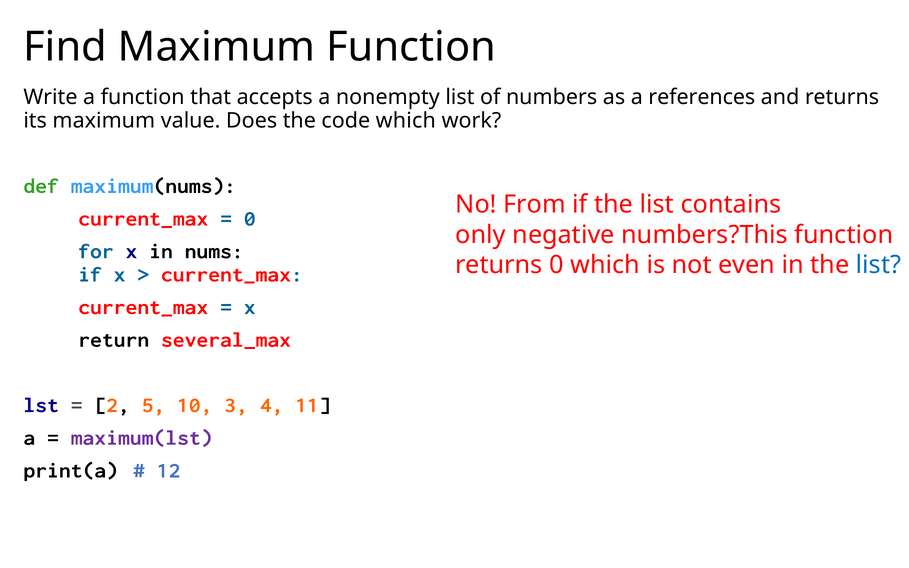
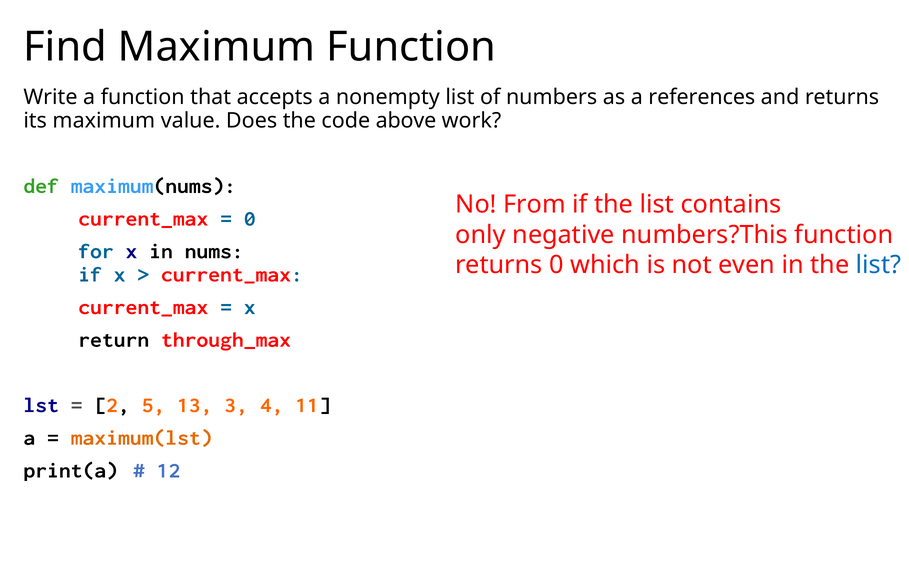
code which: which -> above (406, 120)
several_max: several_max -> through_max (226, 340)
10: 10 -> 13 (195, 405)
maximum(lst colour: purple -> orange (142, 438)
